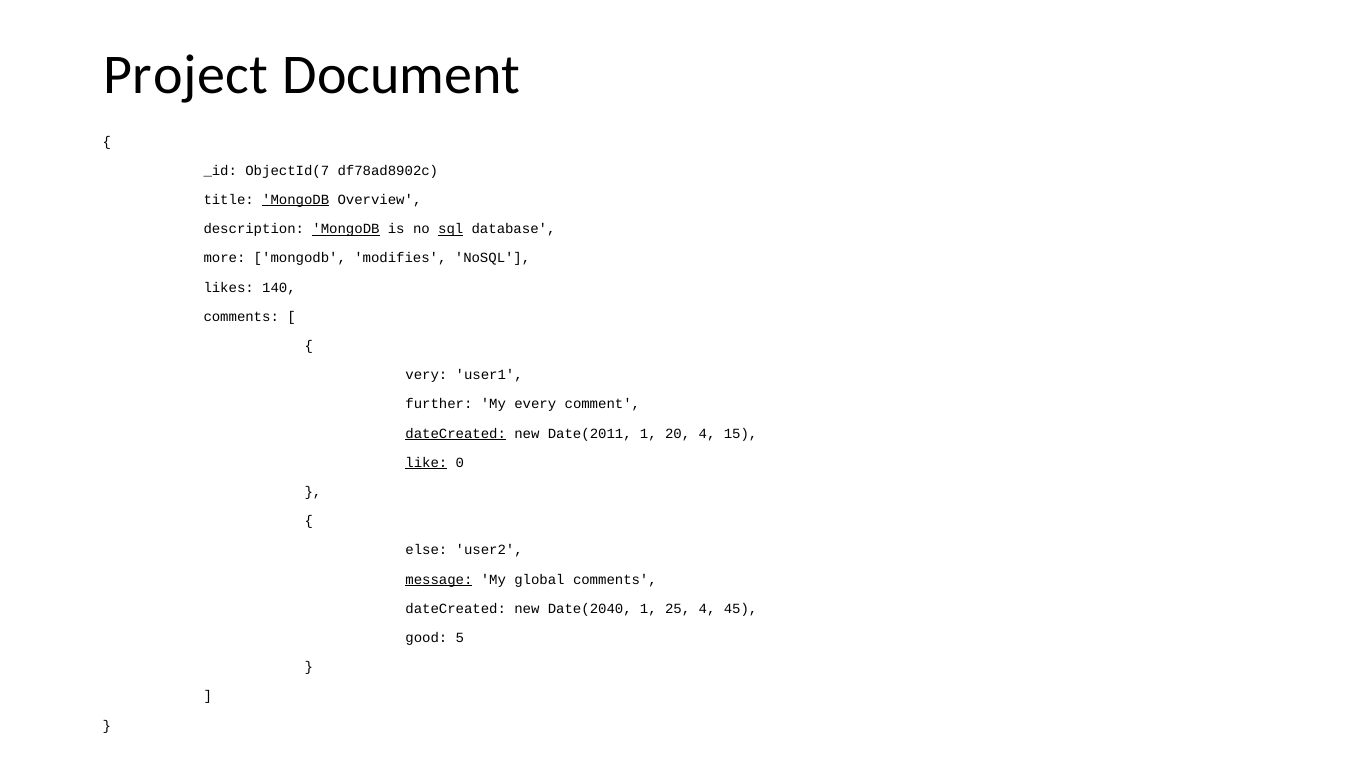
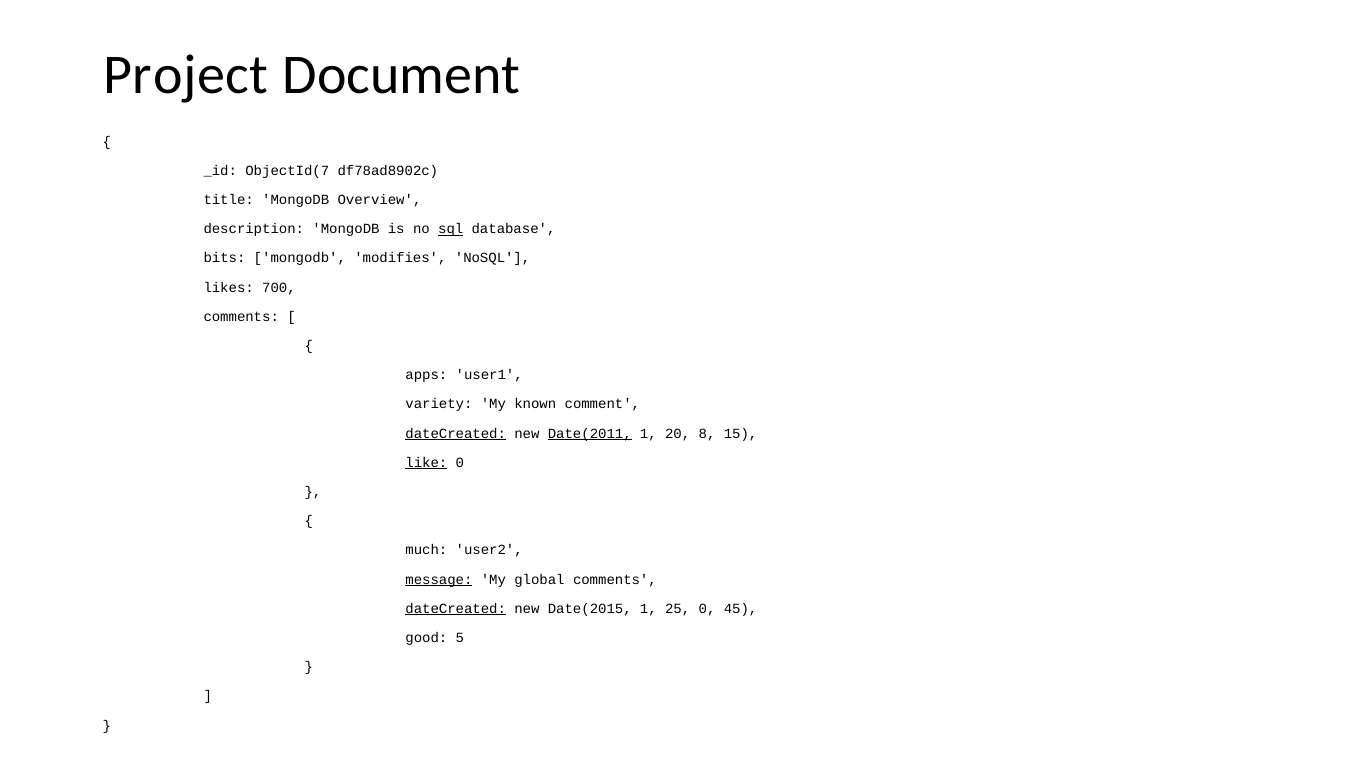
MongoDB underline: present -> none (296, 200)
MongoDB underline: present -> none (346, 229)
more: more -> bits (225, 258)
140: 140 -> 700 (279, 287)
very: very -> apps (426, 375)
further: further -> variety (439, 404)
every: every -> known (535, 404)
Date(2011 underline: none -> present (590, 434)
20 4: 4 -> 8 (707, 434)
else: else -> much (426, 550)
dateCreated underline: none -> present (456, 609)
Date(2040: Date(2040 -> Date(2015 (590, 609)
25 4: 4 -> 0 (707, 609)
